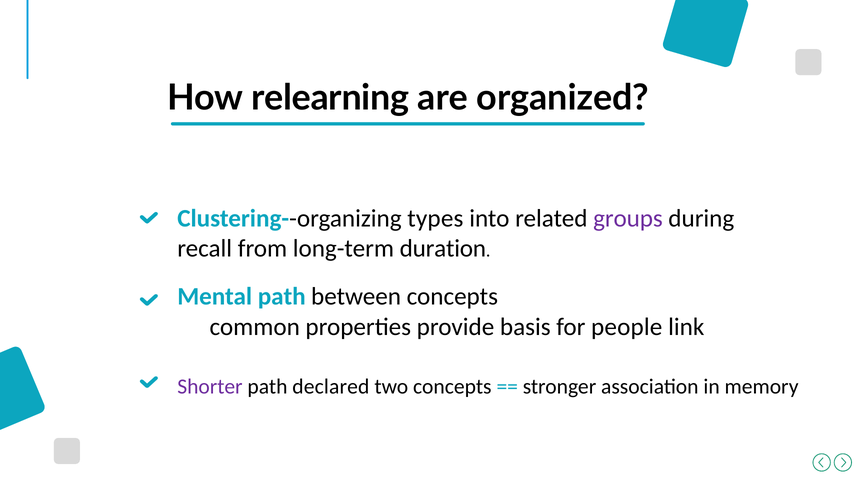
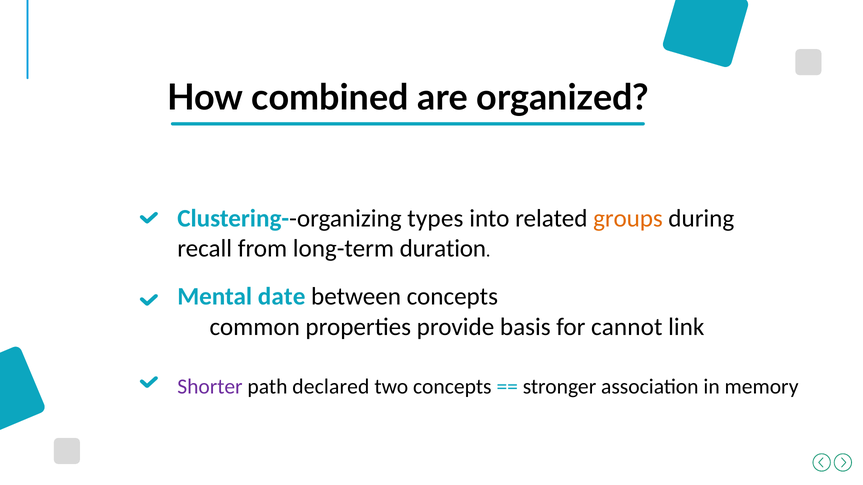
relearning: relearning -> combined (330, 98)
groups colour: purple -> orange (628, 218)
Mental path: path -> date (282, 297)
people: people -> cannot (627, 327)
